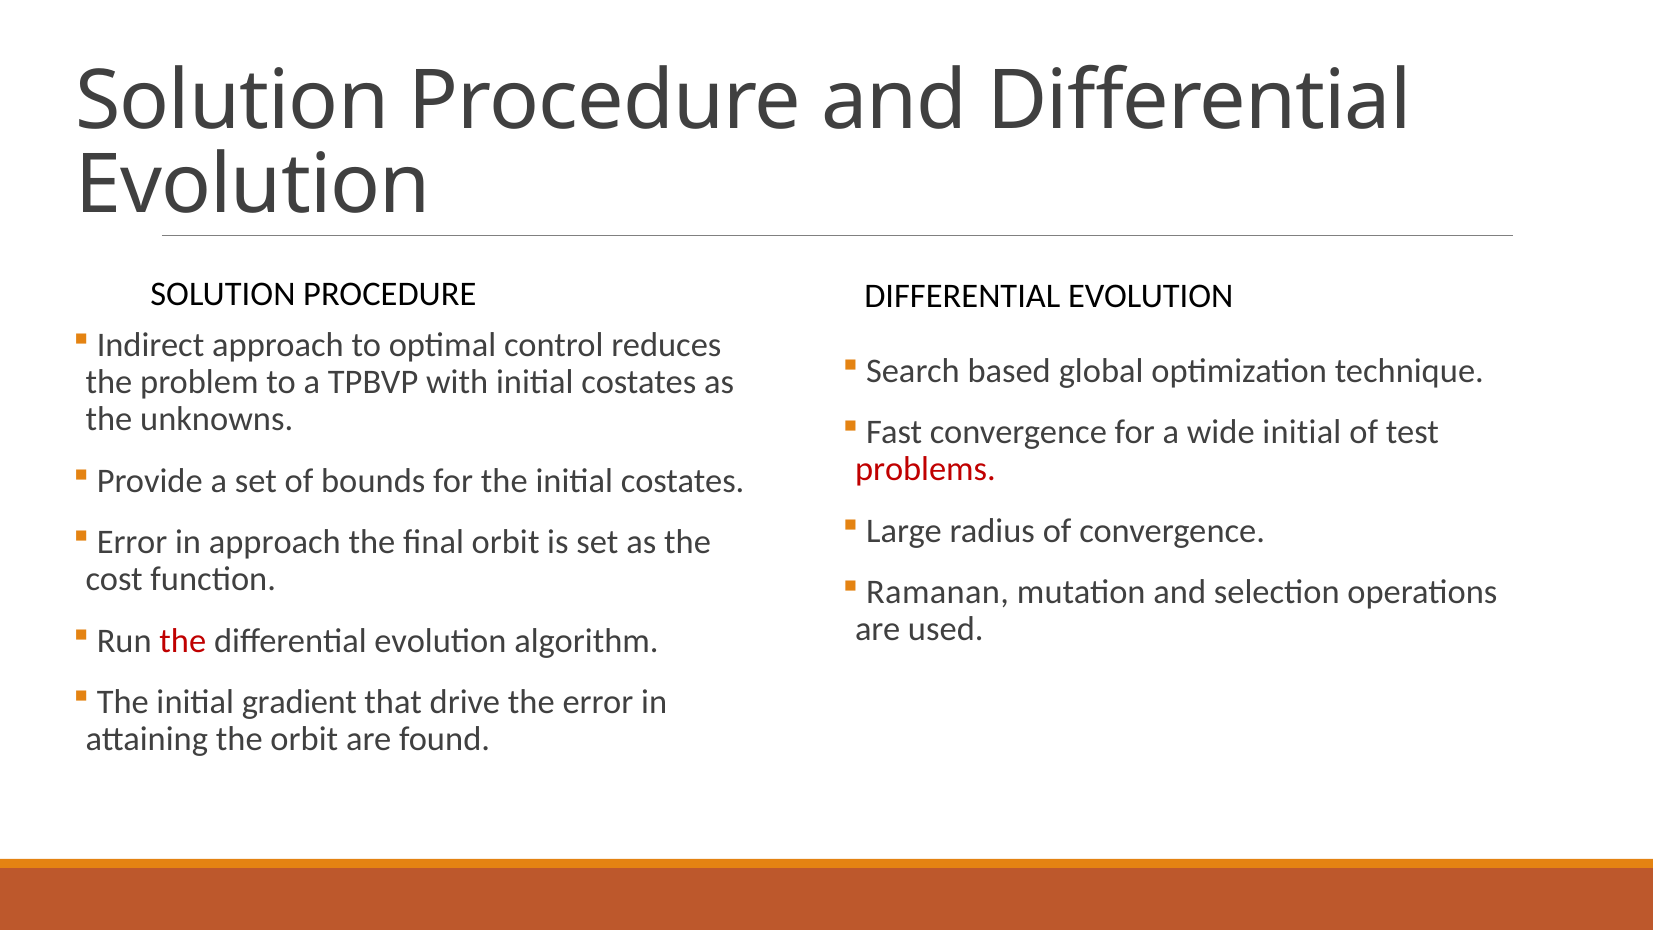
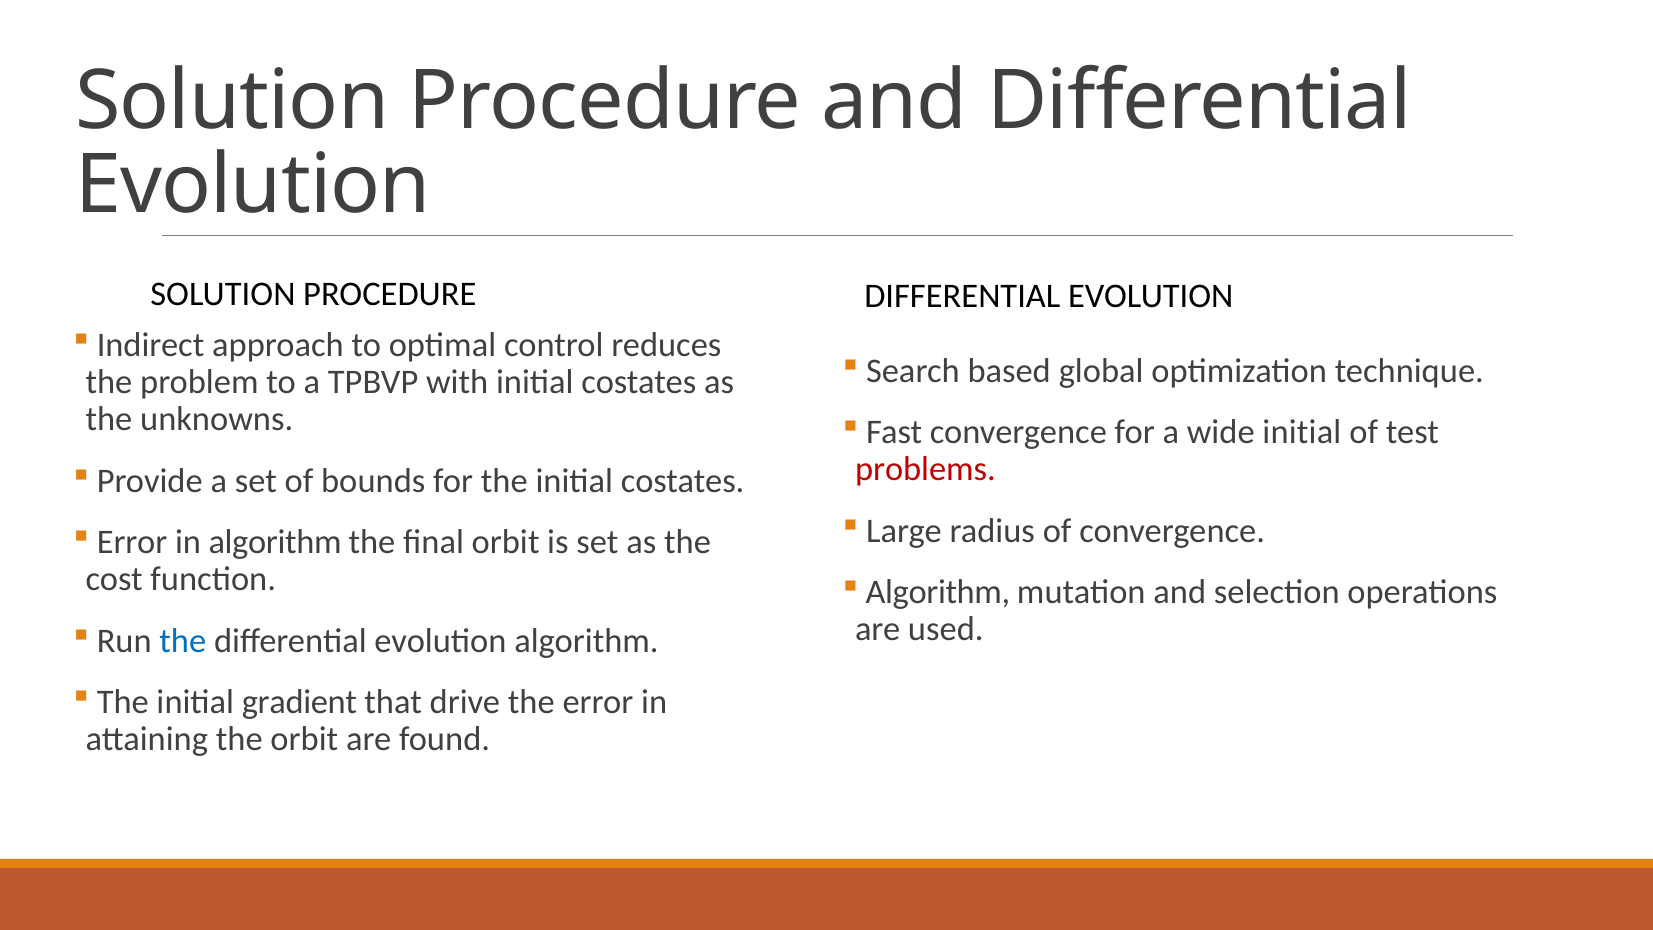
in approach: approach -> algorithm (275, 542)
Ramanan: Ramanan -> Algorithm (938, 592)
the colour: red -> blue (183, 641)
